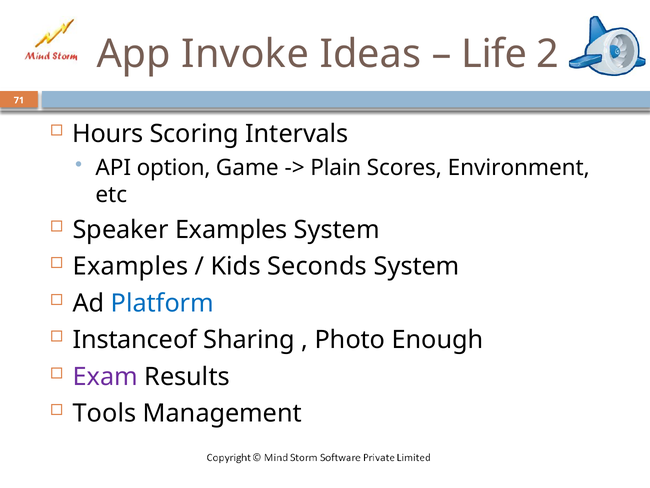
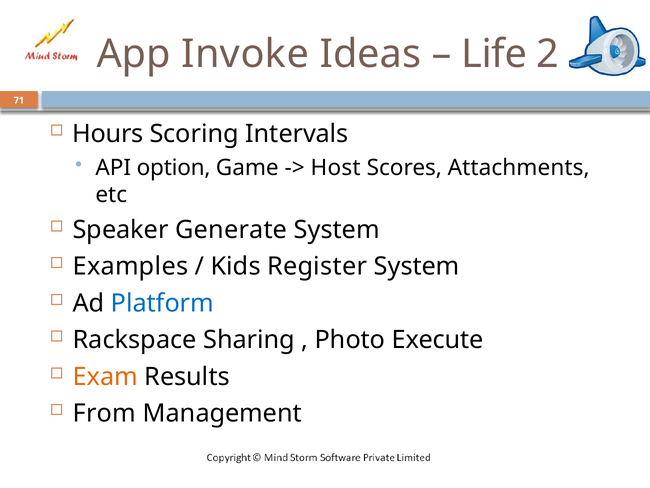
Plain: Plain -> Host (336, 167)
Environment: Environment -> Attachments (519, 167)
Speaker Examples: Examples -> Generate (231, 230)
Seconds: Seconds -> Register (317, 266)
Instanceof: Instanceof -> Rackspace (135, 340)
Enough: Enough -> Execute (438, 340)
Exam colour: purple -> orange (105, 376)
Tools: Tools -> From (104, 413)
